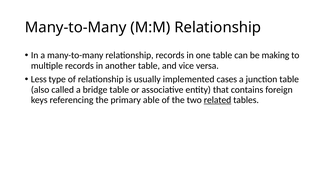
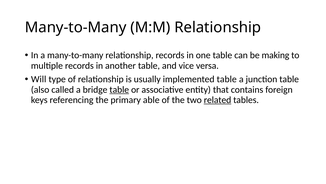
Less: Less -> Will (39, 79)
implemented cases: cases -> table (227, 79)
table underline: none -> present (119, 89)
